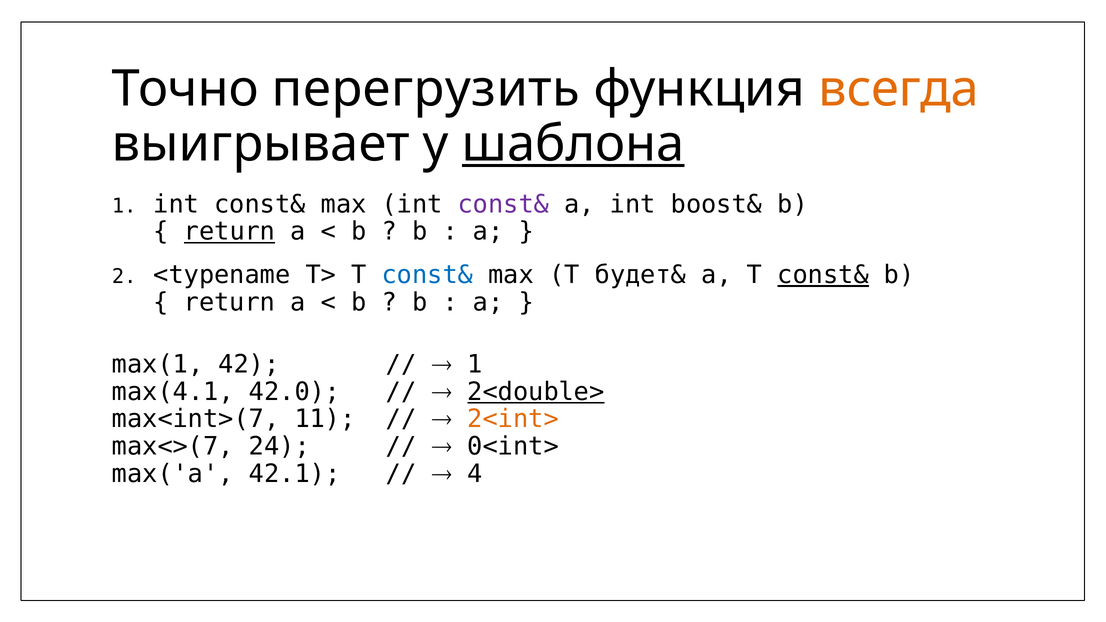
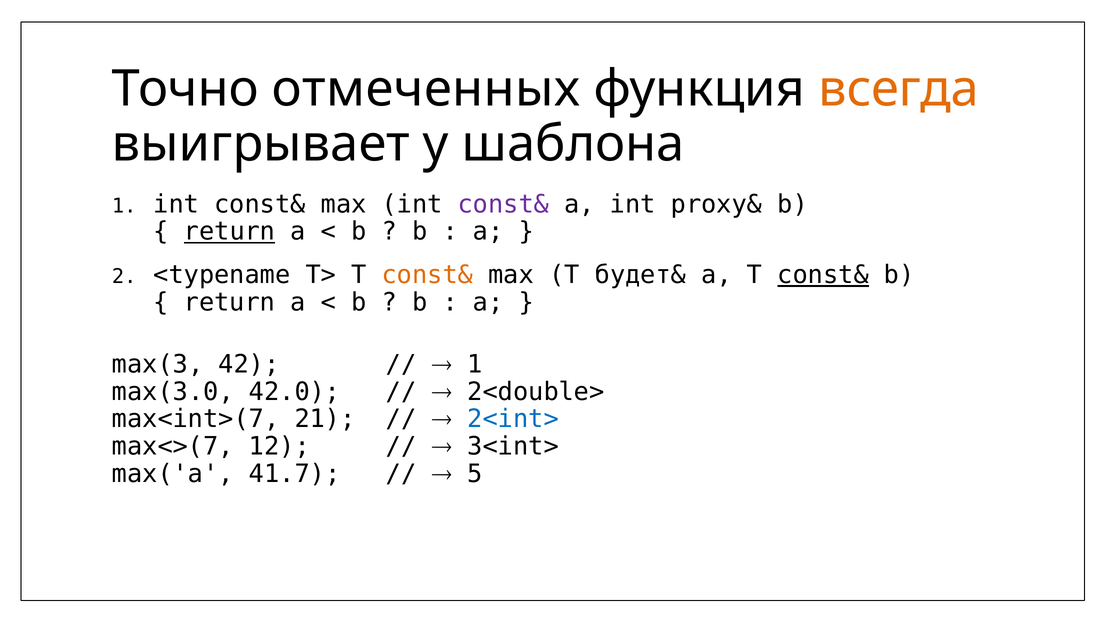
перегрузить: перегрузить -> отмеченных (426, 89)
шаблона underline: present -> none (573, 144)
boost&: boost& -> proxy& (716, 204)
const& colour: blue -> orange (427, 275)
max(1: max(1 -> max(3 (158, 364)
max(4.1: max(4.1 -> max(3.0 (173, 392)
2<double> underline: present -> none (536, 392)
11: 11 -> 21 (325, 419)
2<int> colour: orange -> blue (513, 419)
24: 24 -> 12 (279, 447)
0<int>: 0<int> -> 3<int> (513, 447)
42.1: 42.1 -> 41.7 (295, 474)
4: 4 -> 5 (475, 474)
